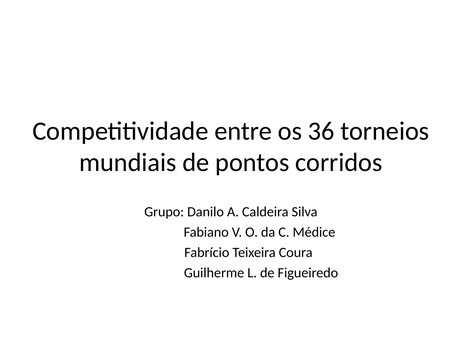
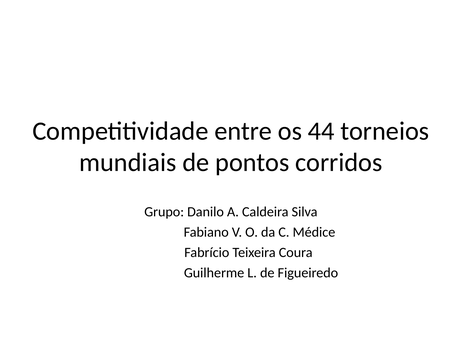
36: 36 -> 44 (321, 131)
